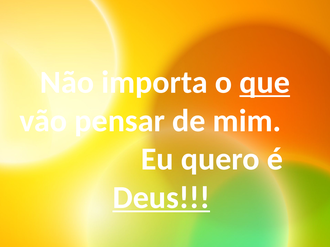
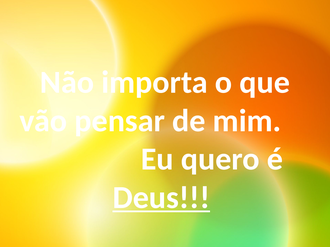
que underline: present -> none (265, 83)
